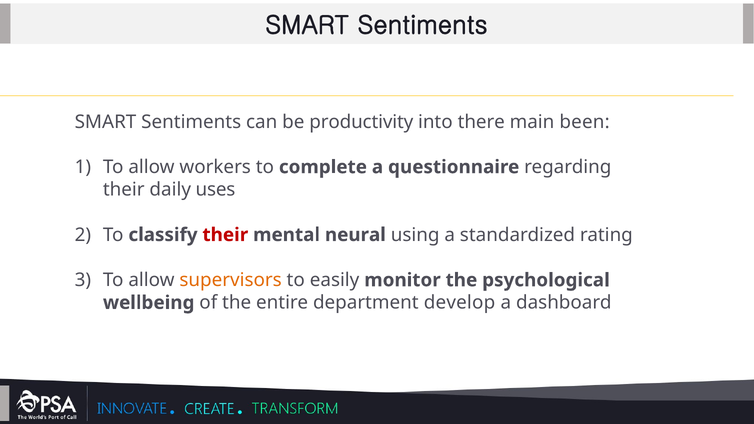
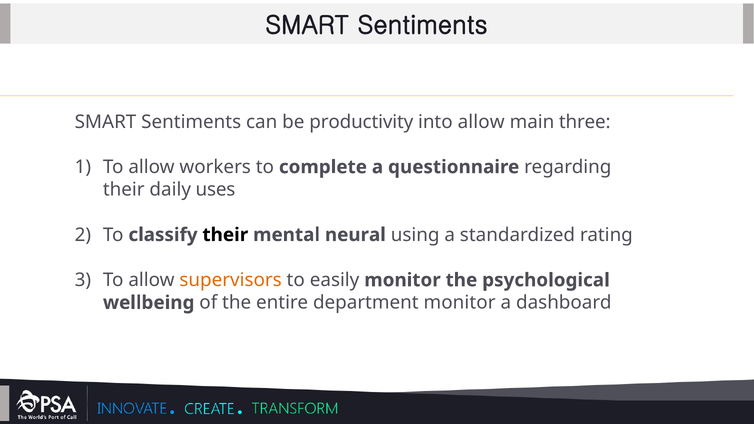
into there: there -> allow (481, 122)
been: been -> three (585, 122)
their colour: red -> black (225, 235)
department develop: develop -> monitor (460, 303)
